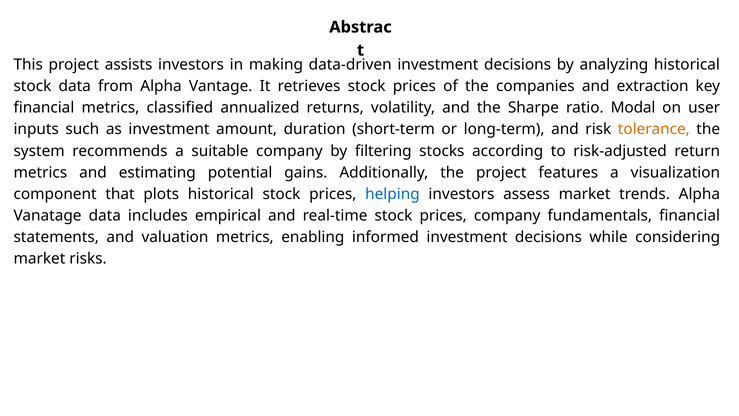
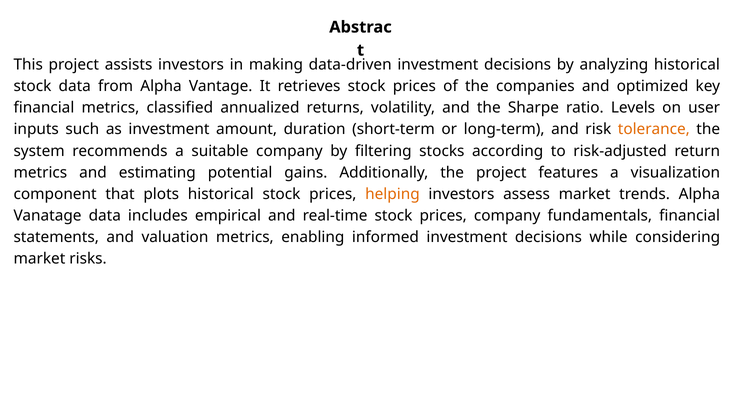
extraction: extraction -> optimized (653, 86)
Modal: Modal -> Levels (633, 108)
helping colour: blue -> orange (392, 194)
